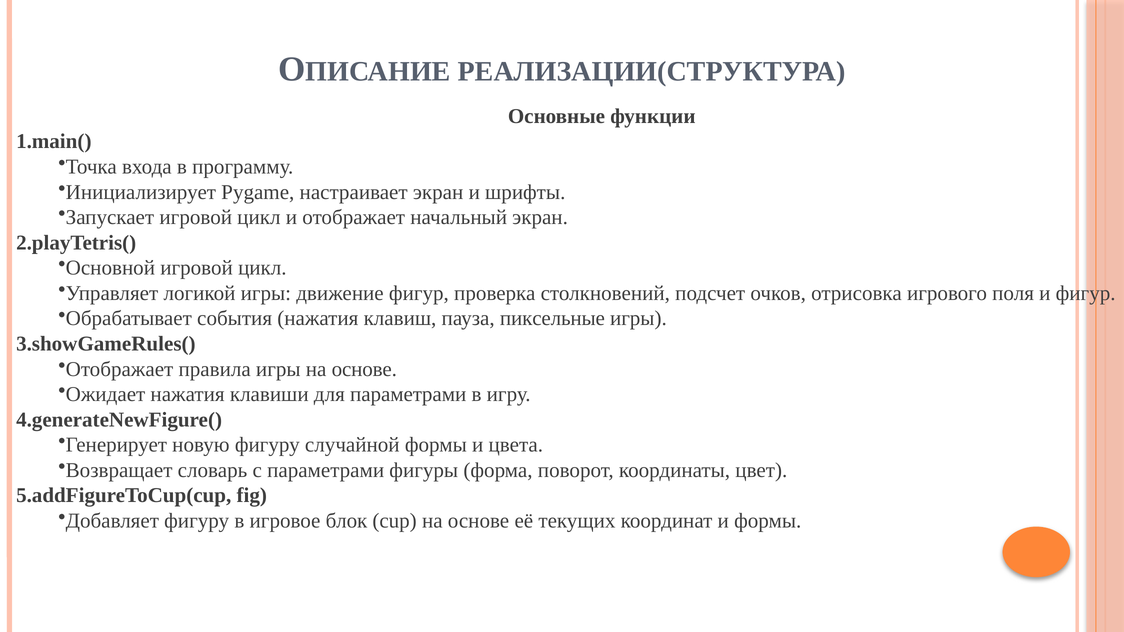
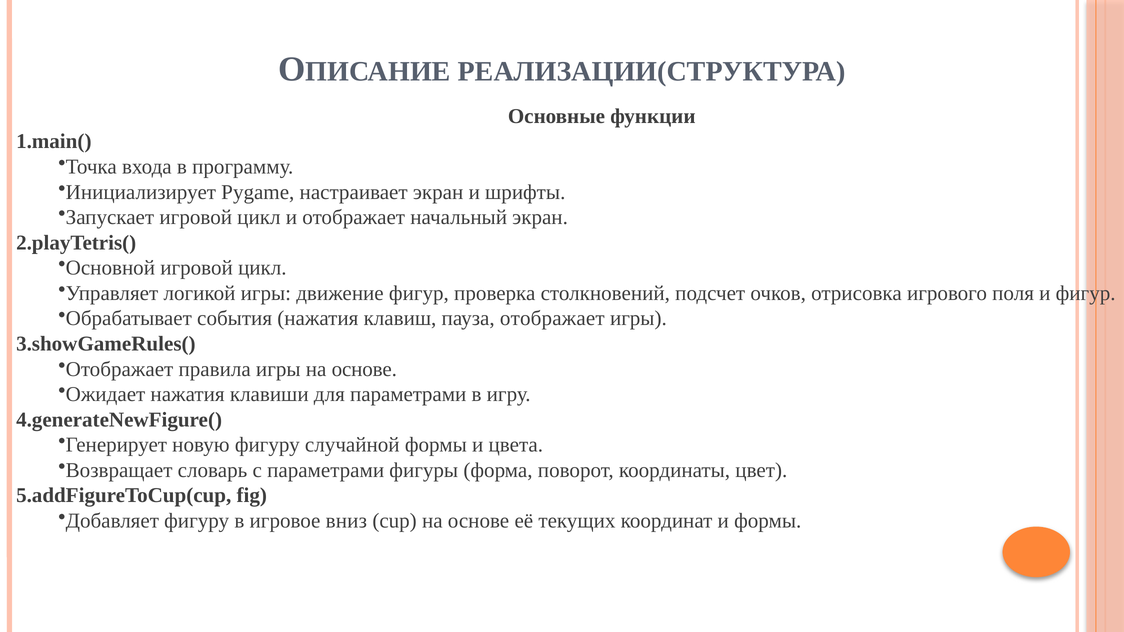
пауза пиксельные: пиксельные -> отображает (552, 319)
блок: блок -> вниз (346, 521)
